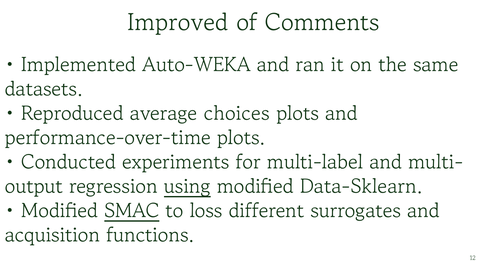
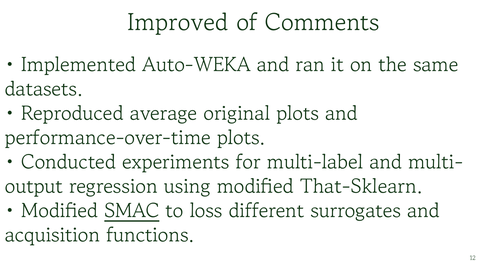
choices: choices -> original (237, 115)
using underline: present -> none (187, 188)
Data-Sklearn: Data-Sklearn -> That-Sklearn (361, 188)
